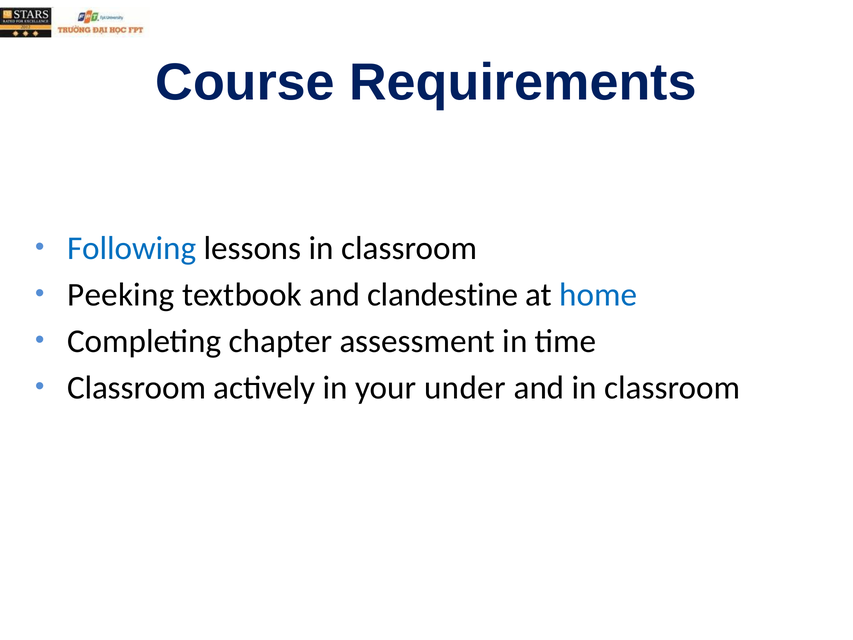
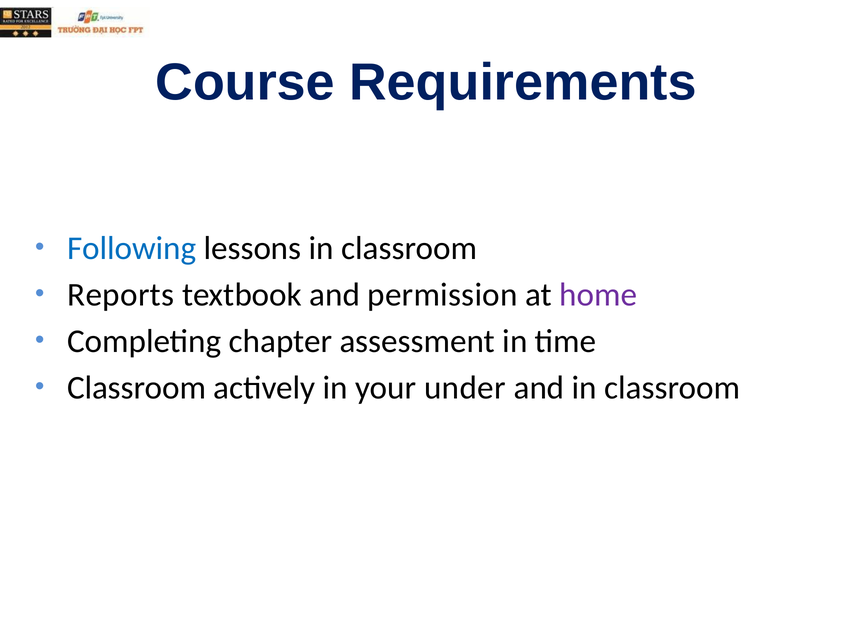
Peeking: Peeking -> Reports (121, 295)
clandestine: clandestine -> permission (442, 295)
home colour: blue -> purple (598, 295)
